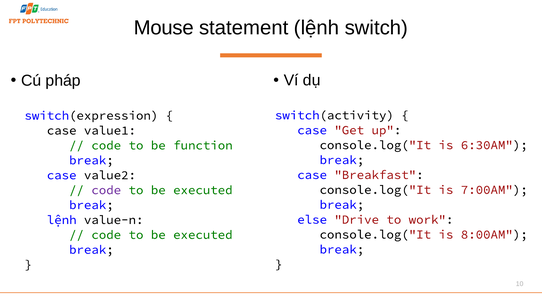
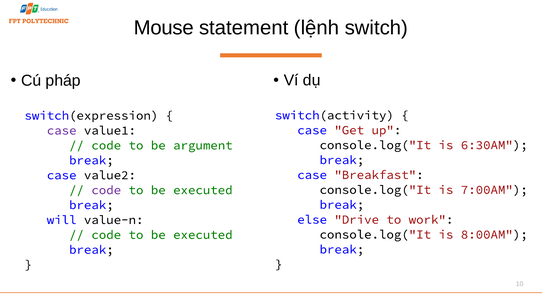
case colour: black -> purple (62, 130)
function: function -> argument (203, 145)
lệnh: lệnh -> will (62, 220)
